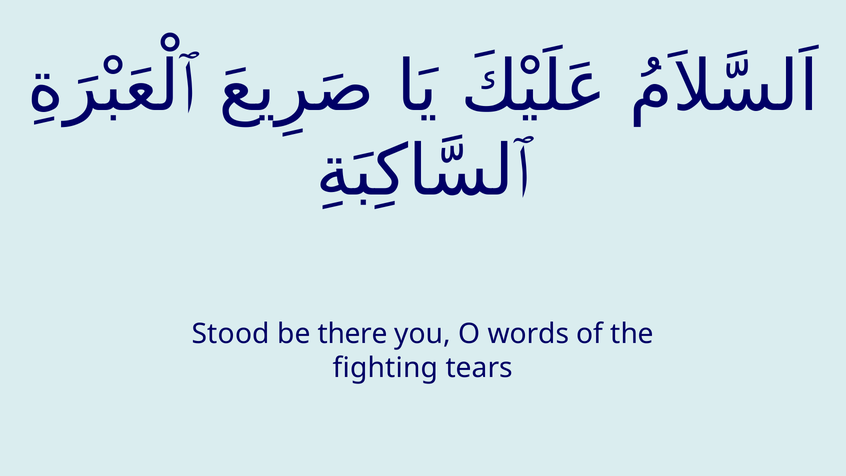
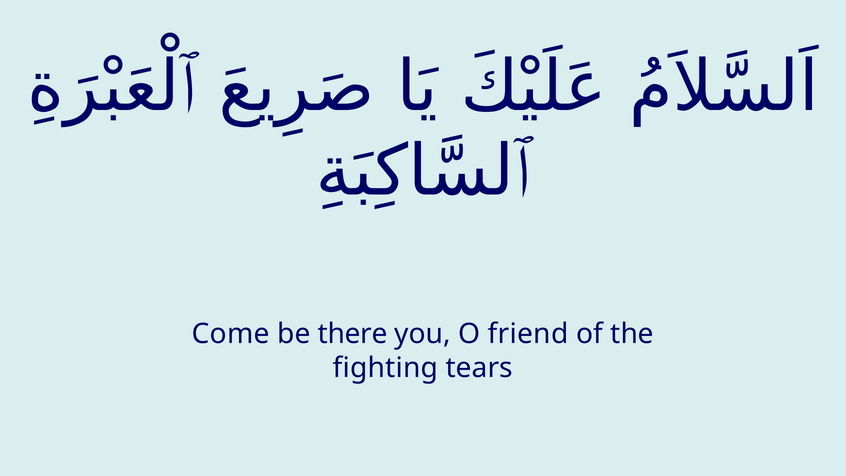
Stood: Stood -> Come (231, 334)
words: words -> friend (528, 334)
